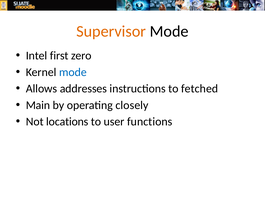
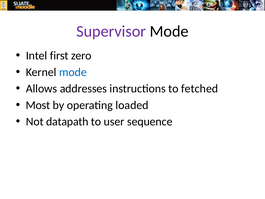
Supervisor colour: orange -> purple (111, 31)
Main: Main -> Most (38, 105)
closely: closely -> loaded (132, 105)
locations: locations -> datapath (67, 122)
functions: functions -> sequence (150, 122)
